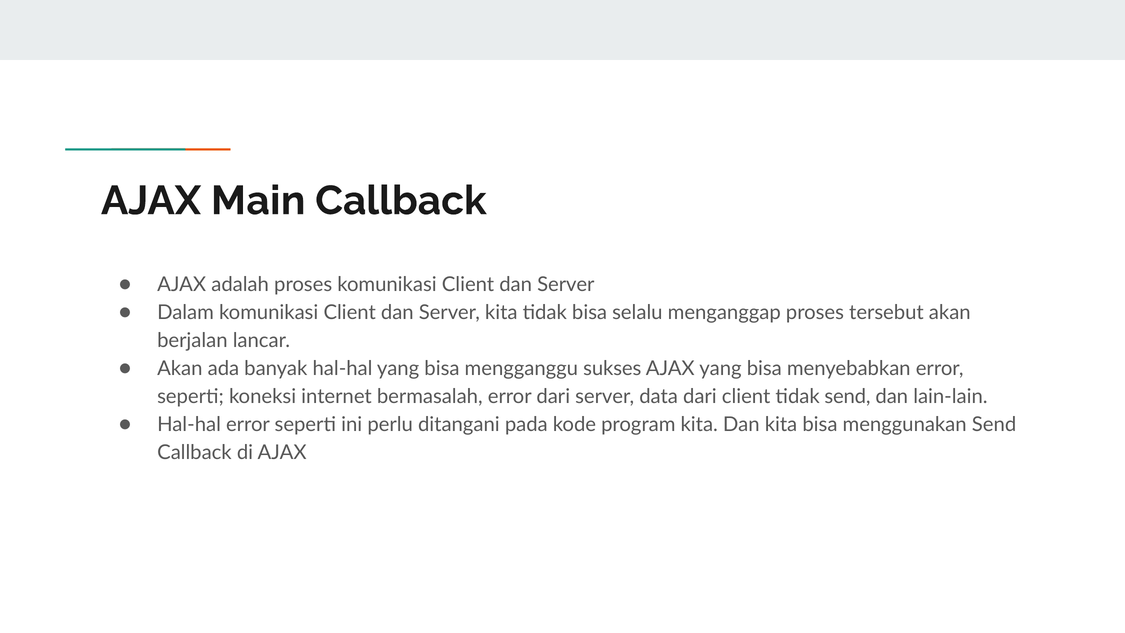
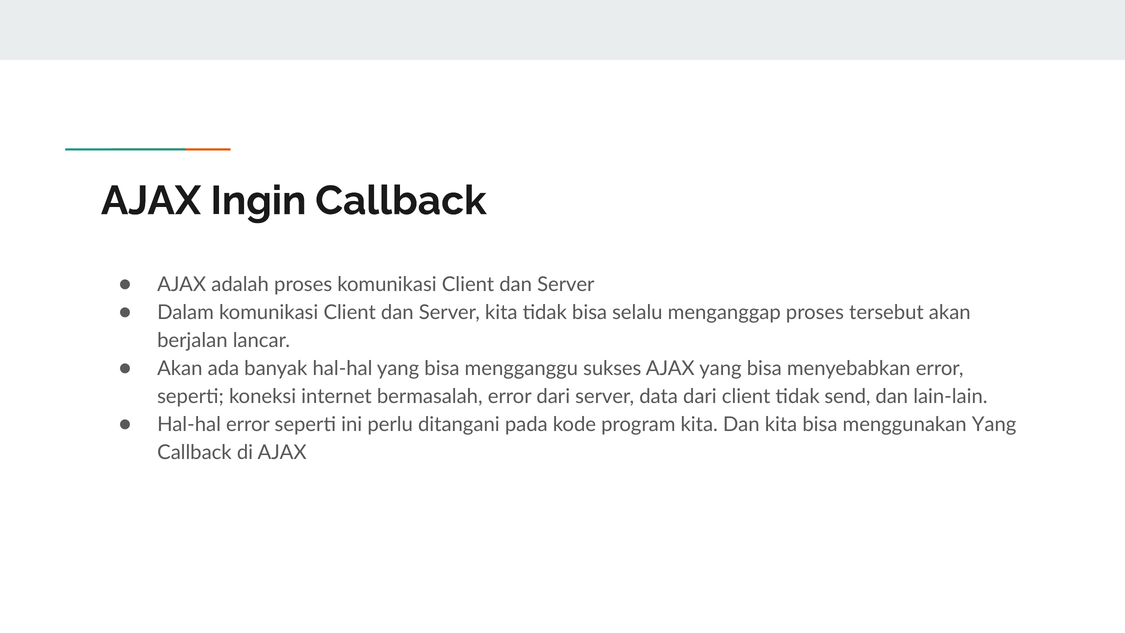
Main: Main -> Ingin (258, 201)
menggunakan Send: Send -> Yang (994, 424)
